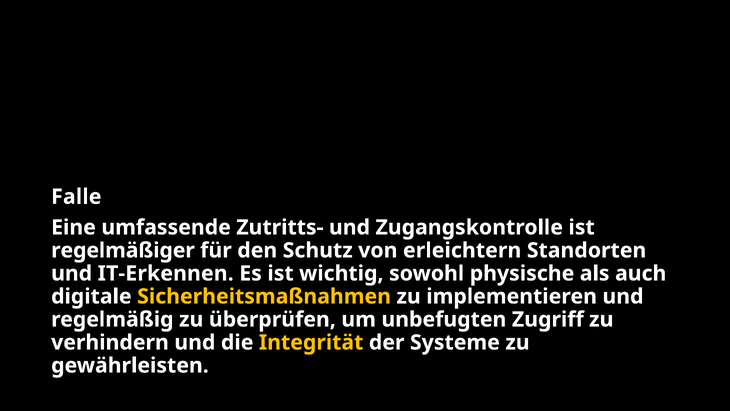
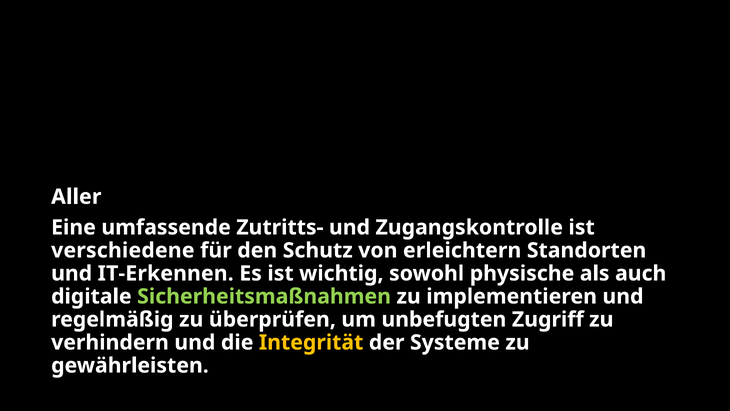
Falle: Falle -> Aller (76, 197)
regelmäßiger: regelmäßiger -> verschiedene (123, 250)
Sicherheitsmaßnahmen colour: yellow -> light green (264, 296)
